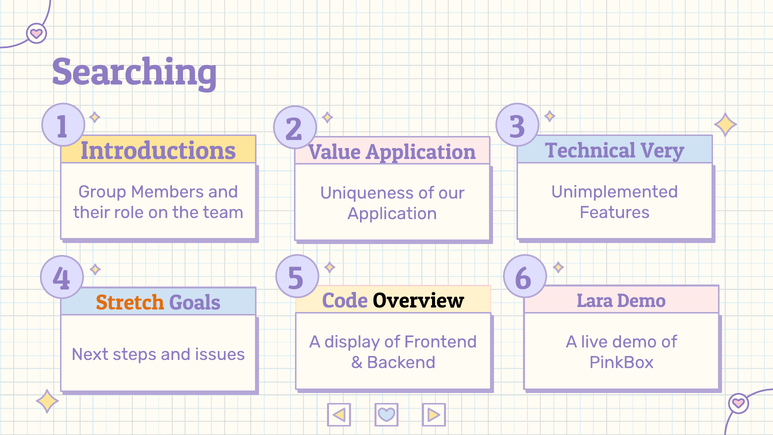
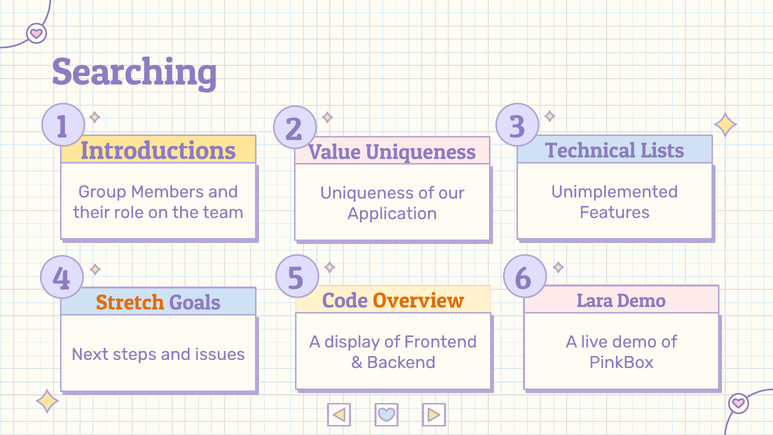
Very: Very -> Lists (662, 151)
Value Application: Application -> Uniqueness (421, 152)
Overview colour: black -> orange (419, 301)
